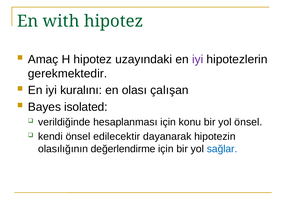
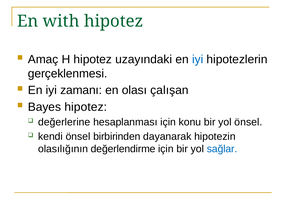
iyi colour: purple -> blue (198, 59)
gerekmektedir: gerekmektedir -> gerçeklenmesi (68, 74)
kuralını: kuralını -> zamanı (81, 90)
Bayes isolated: isolated -> hipotez (86, 107)
verildiğinde: verildiğinde -> değerlerine (64, 122)
edilecektir: edilecektir -> birbirinden (117, 137)
